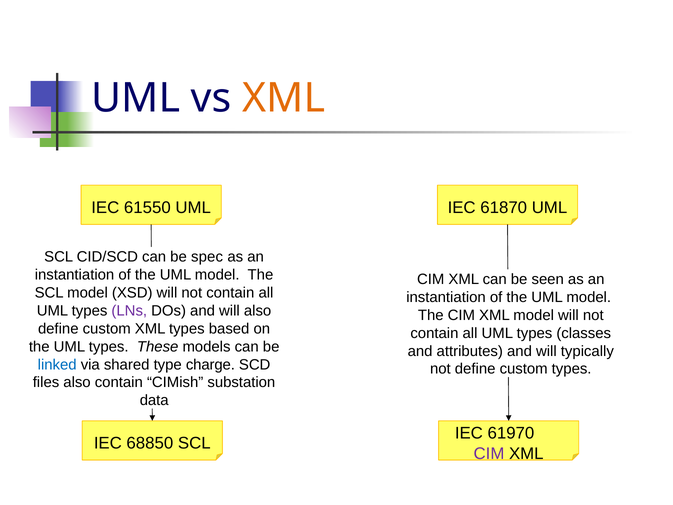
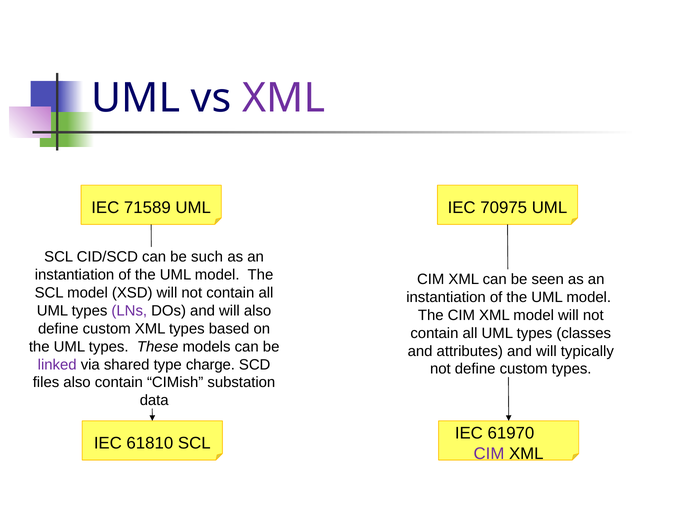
XML colour: orange -> purple (284, 98)
61550: 61550 -> 71589 (147, 208)
61870: 61870 -> 70975 (504, 208)
spec: spec -> such (207, 257)
linked colour: blue -> purple (57, 364)
68850: 68850 -> 61810 (150, 443)
